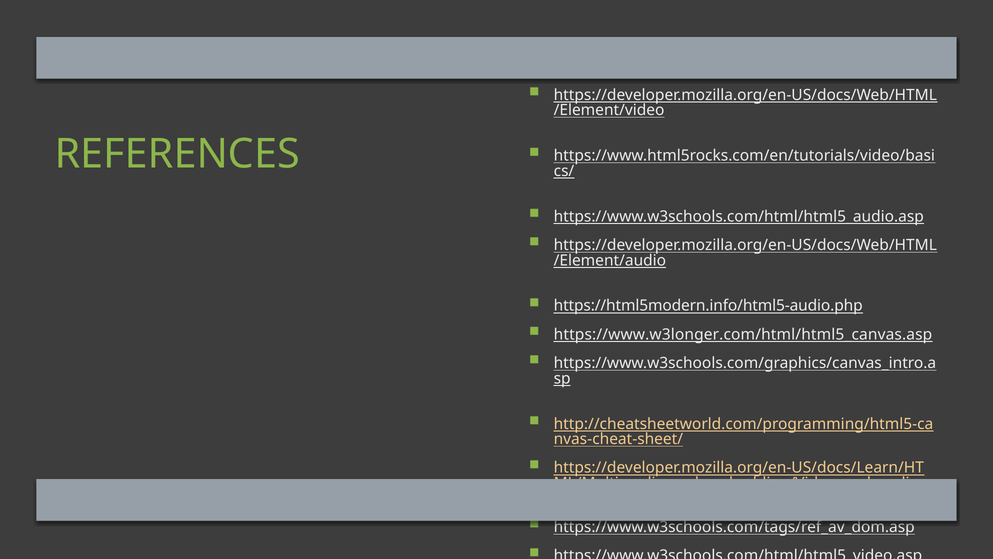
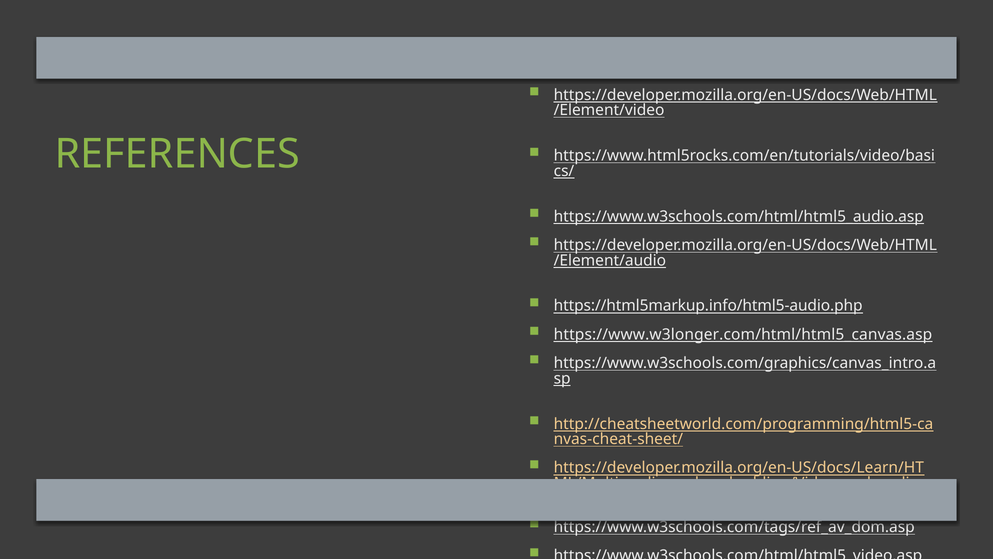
https://html5modern.info/html5-audio.php: https://html5modern.info/html5-audio.php -> https://html5markup.info/html5-audio.php (708, 306)
